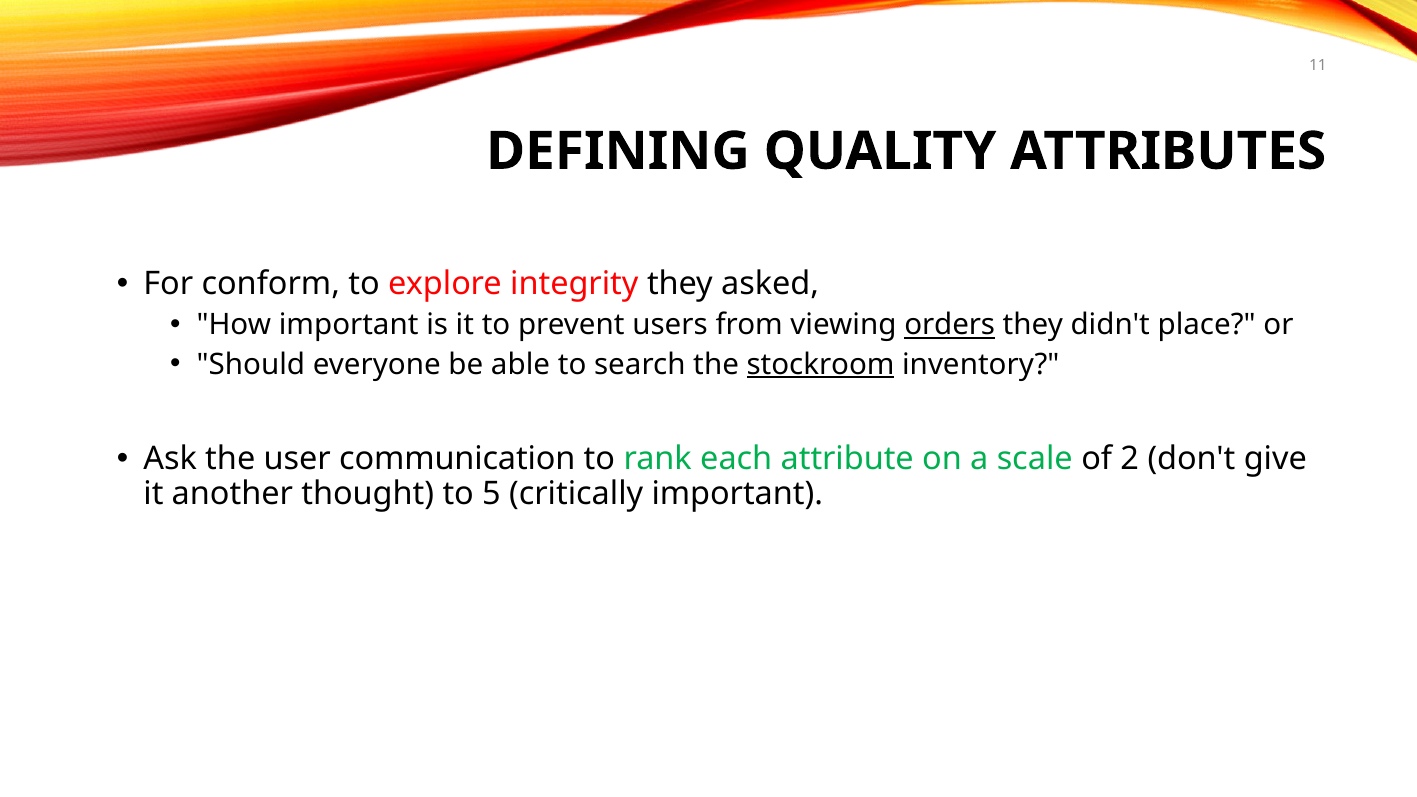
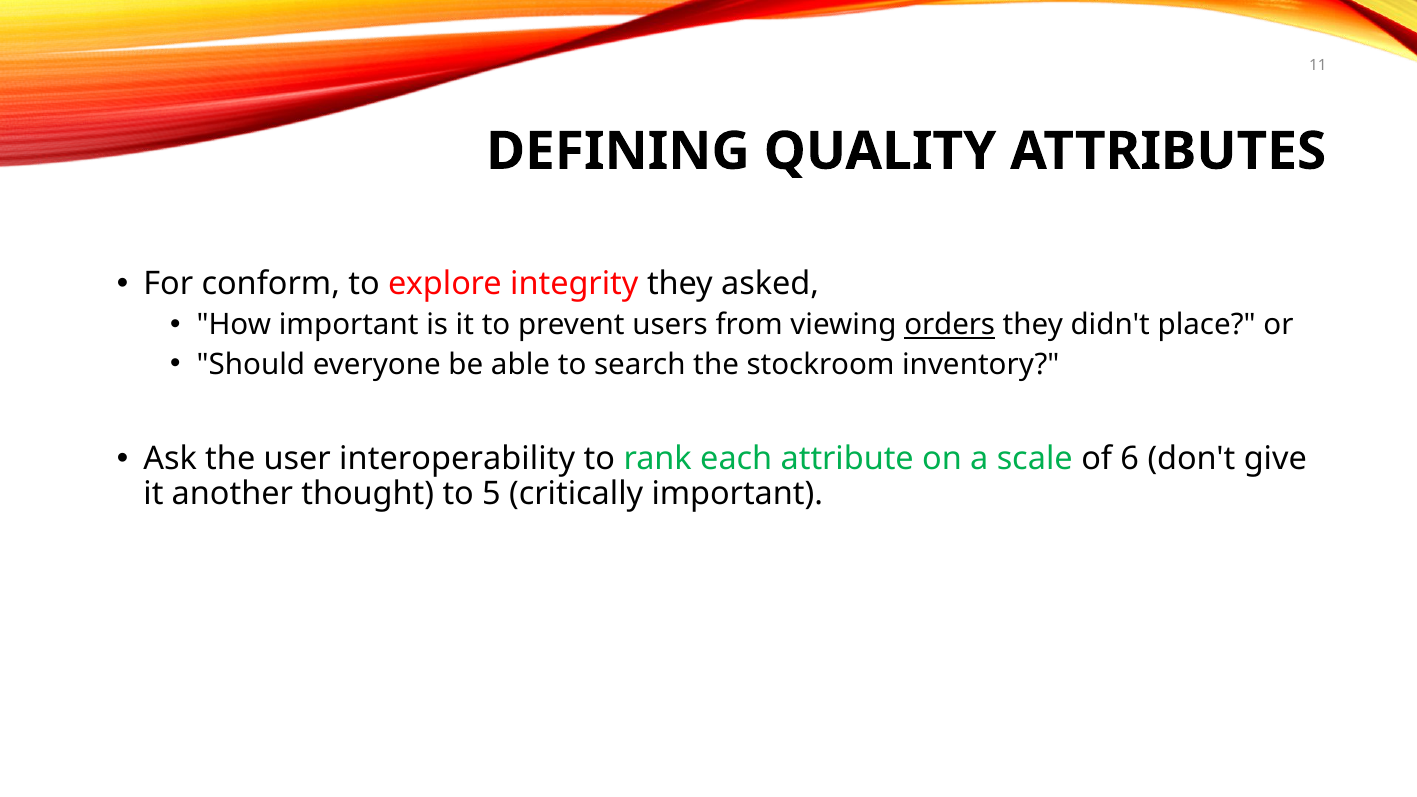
stockroom underline: present -> none (821, 364)
communication: communication -> interoperability (457, 459)
2: 2 -> 6 (1130, 459)
